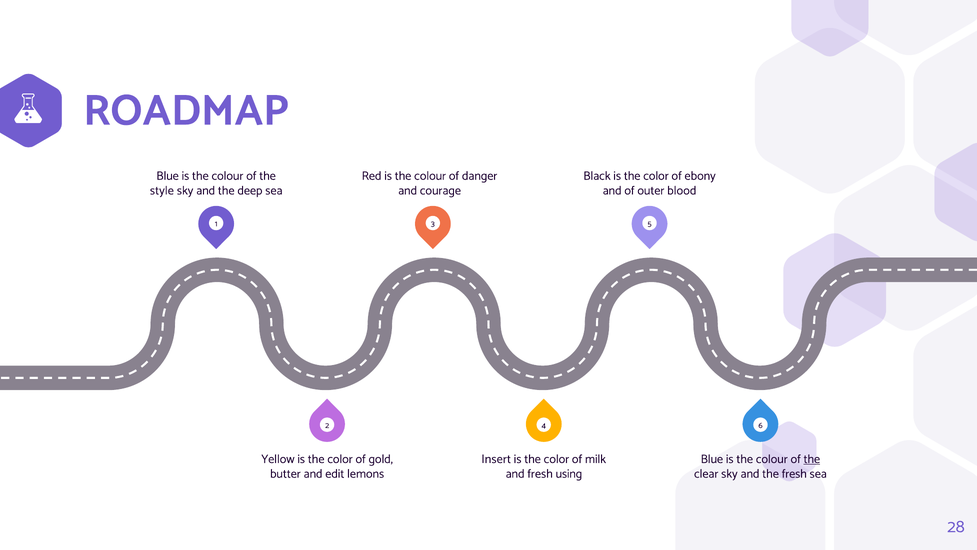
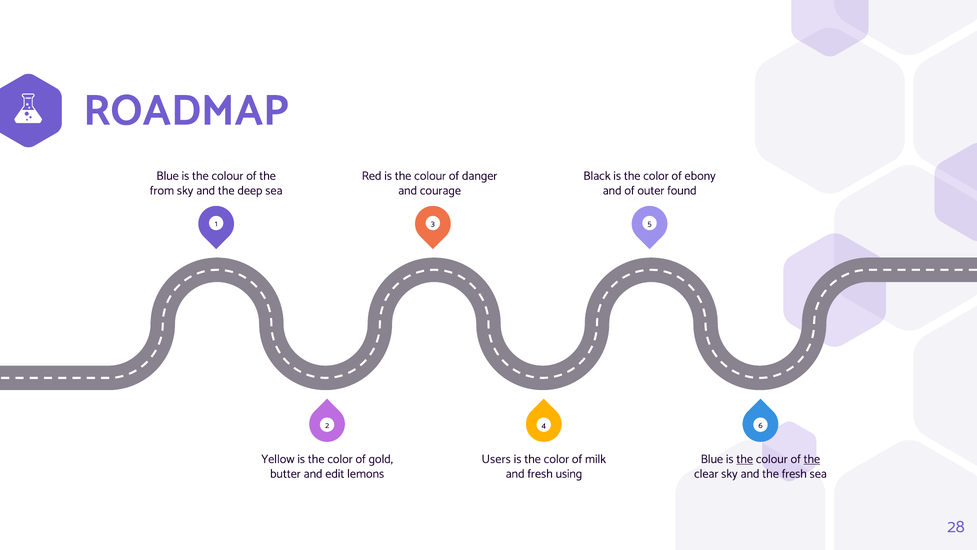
style: style -> from (162, 190)
blood: blood -> found (682, 190)
Insert: Insert -> Users (496, 459)
the underline: none -> present (745, 459)
